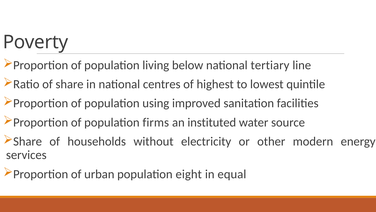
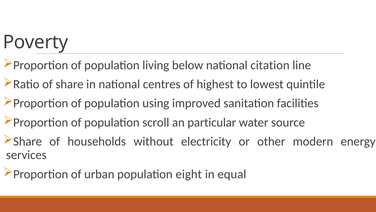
tertiary: tertiary -> citation (270, 65)
firms: firms -> scroll (156, 122)
instituted: instituted -> particular (212, 122)
